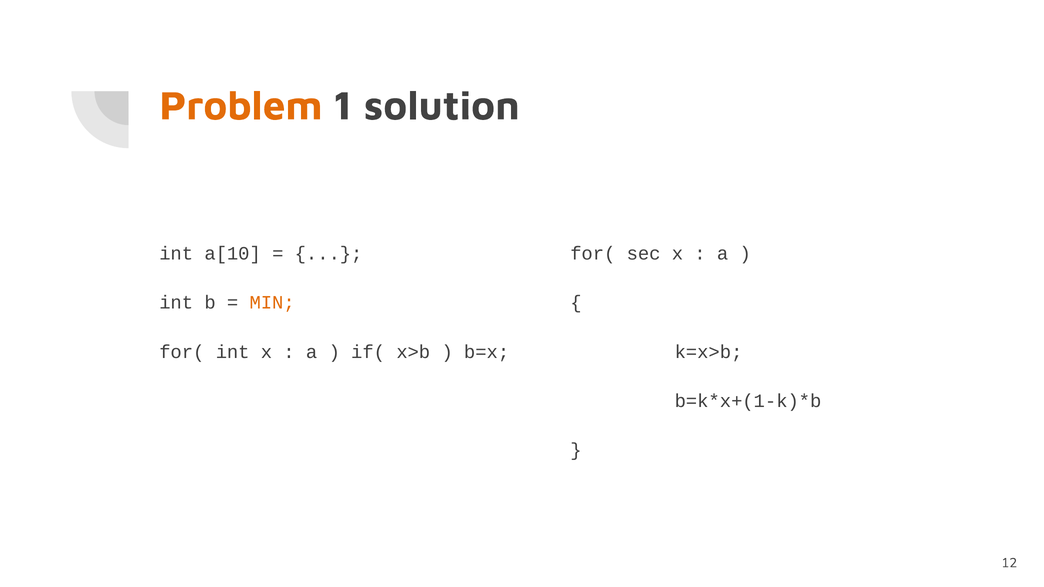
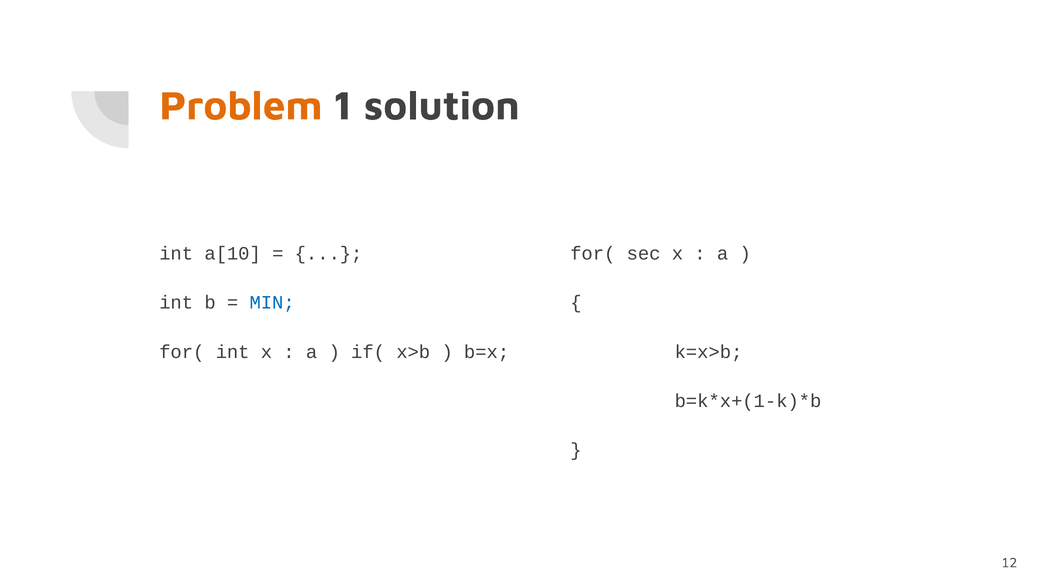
MIN colour: orange -> blue (272, 303)
